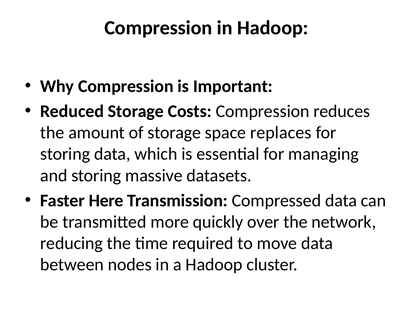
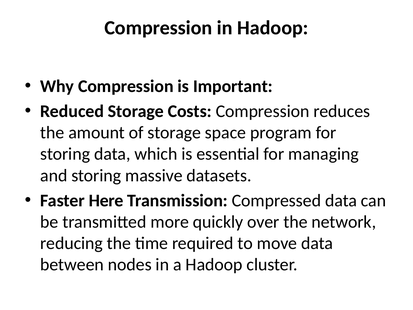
replaces: replaces -> program (281, 133)
